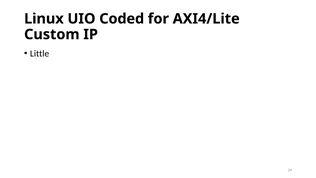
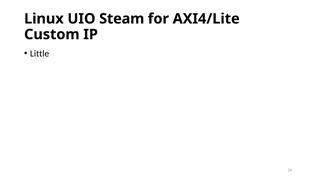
Coded: Coded -> Steam (122, 19)
